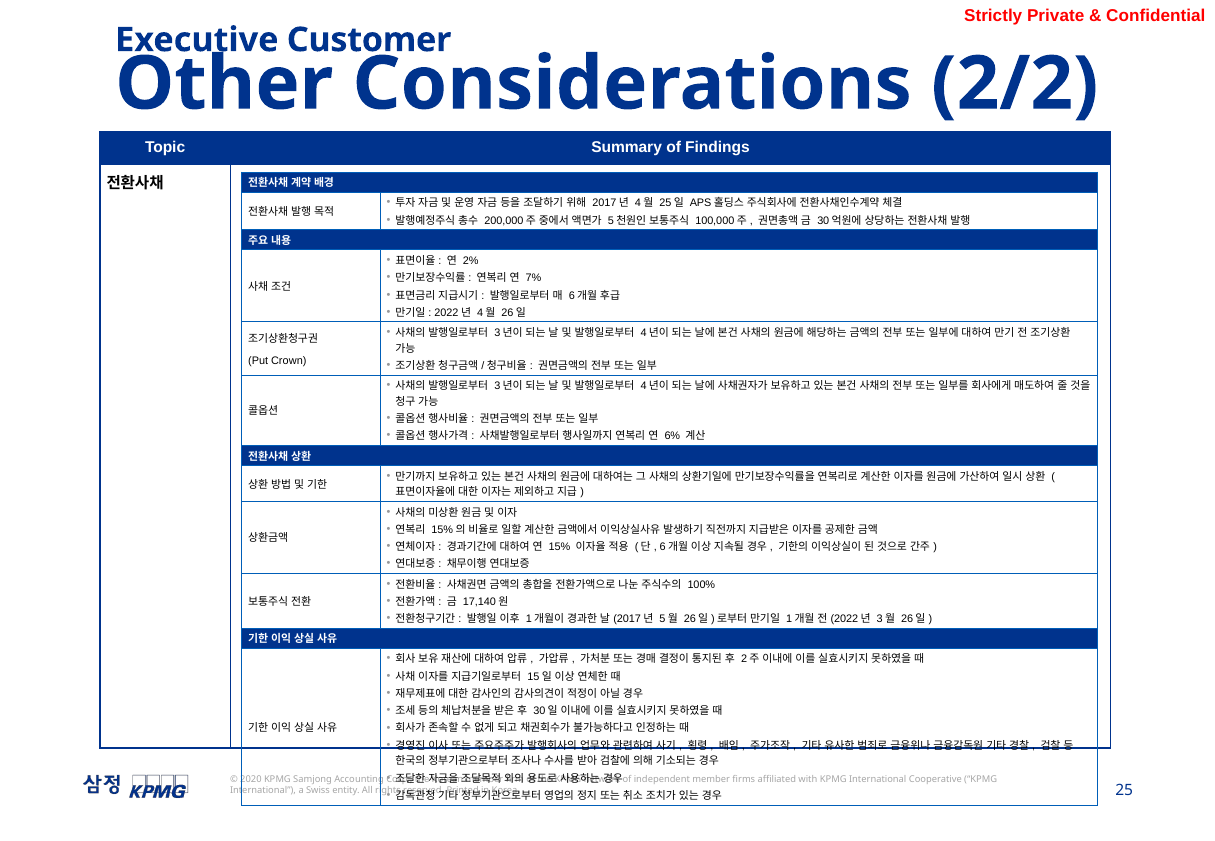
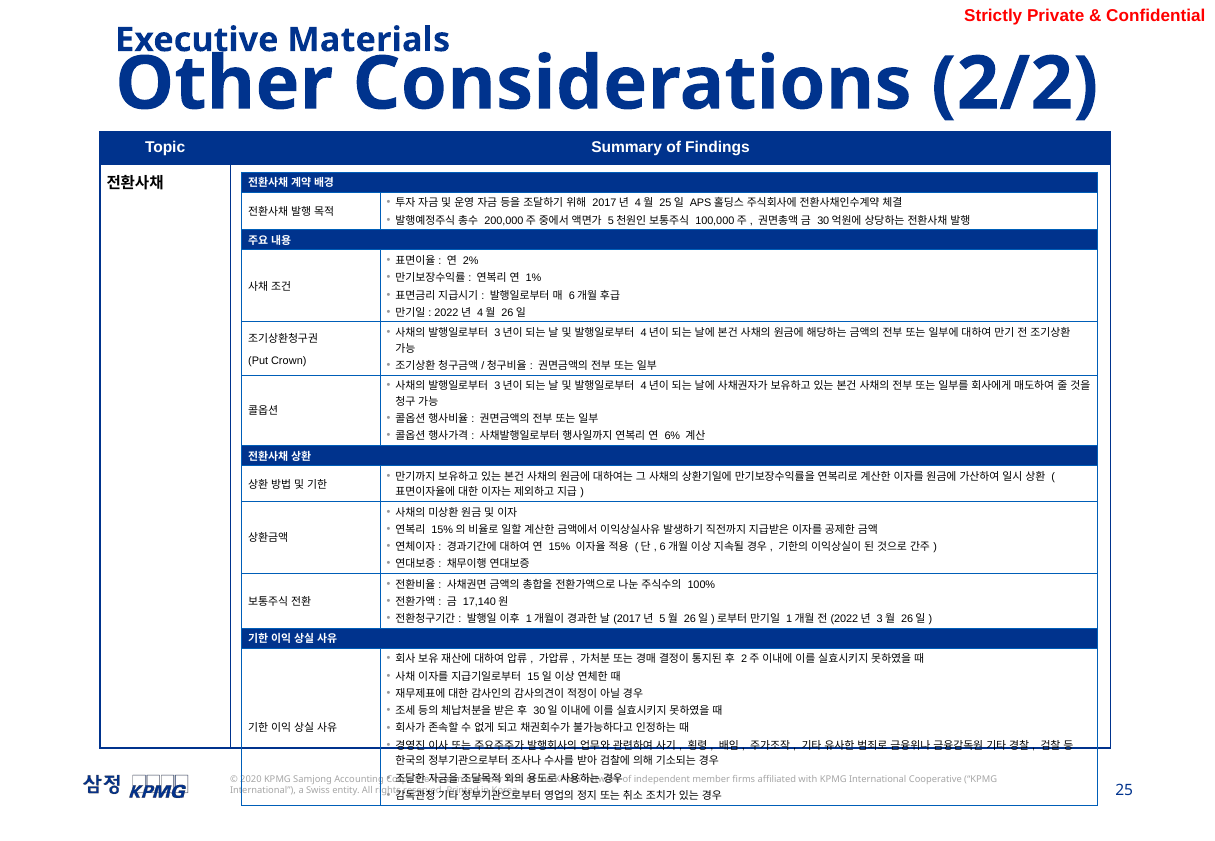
Customer: Customer -> Materials (369, 40)
7%: 7% -> 1% (533, 278)
